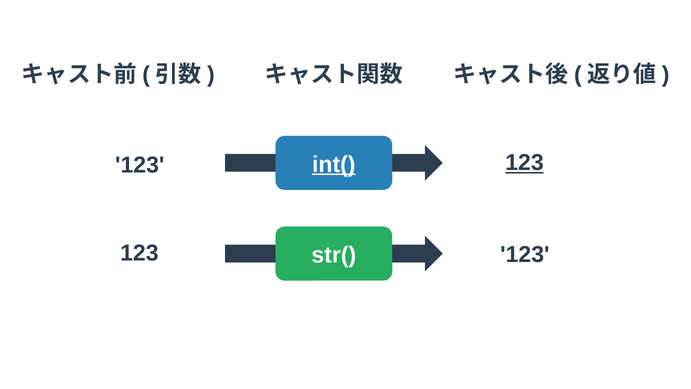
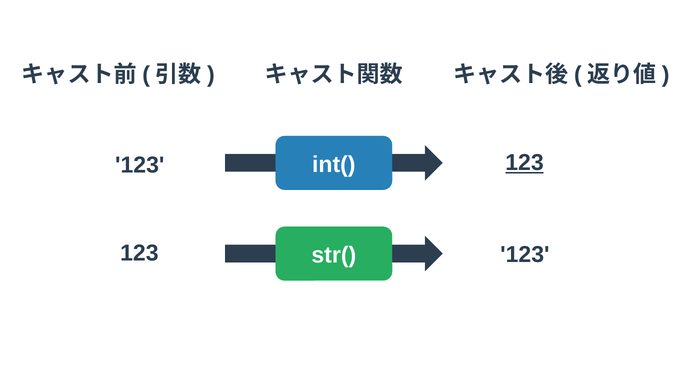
int( underline: present -> none (334, 164)
